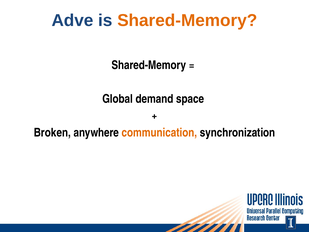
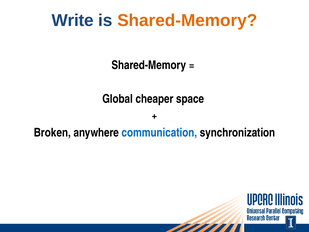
Adve: Adve -> Write (73, 21)
demand: demand -> cheaper (154, 99)
communication colour: orange -> blue (159, 132)
